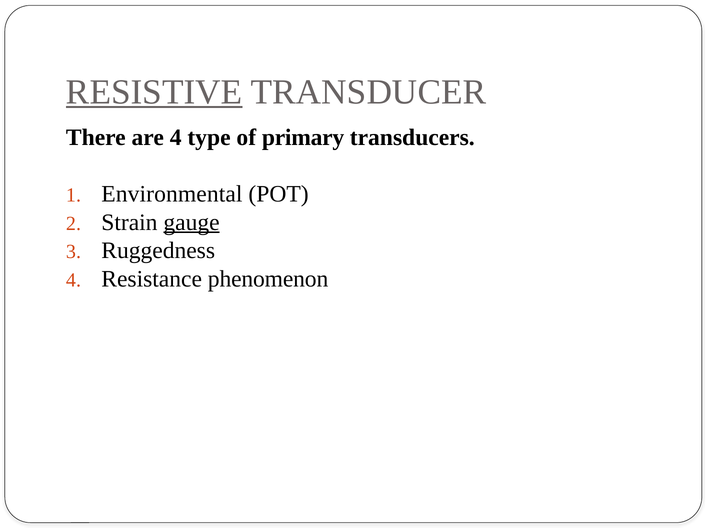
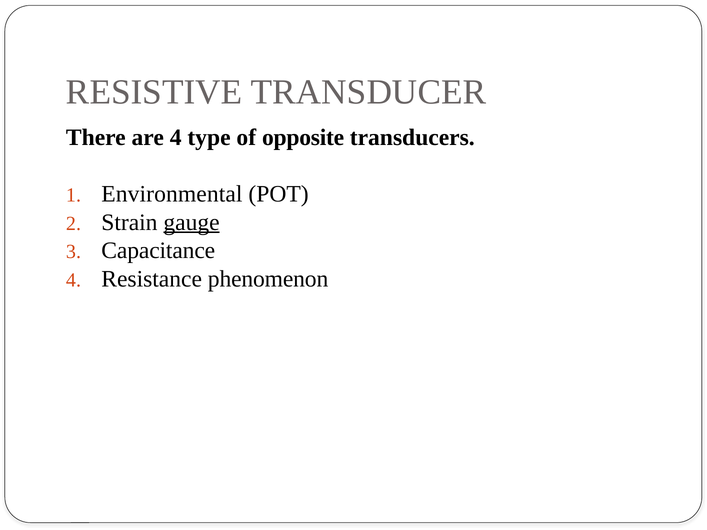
RESISTIVE underline: present -> none (154, 92)
primary: primary -> opposite (303, 138)
Ruggedness: Ruggedness -> Capacitance (158, 251)
